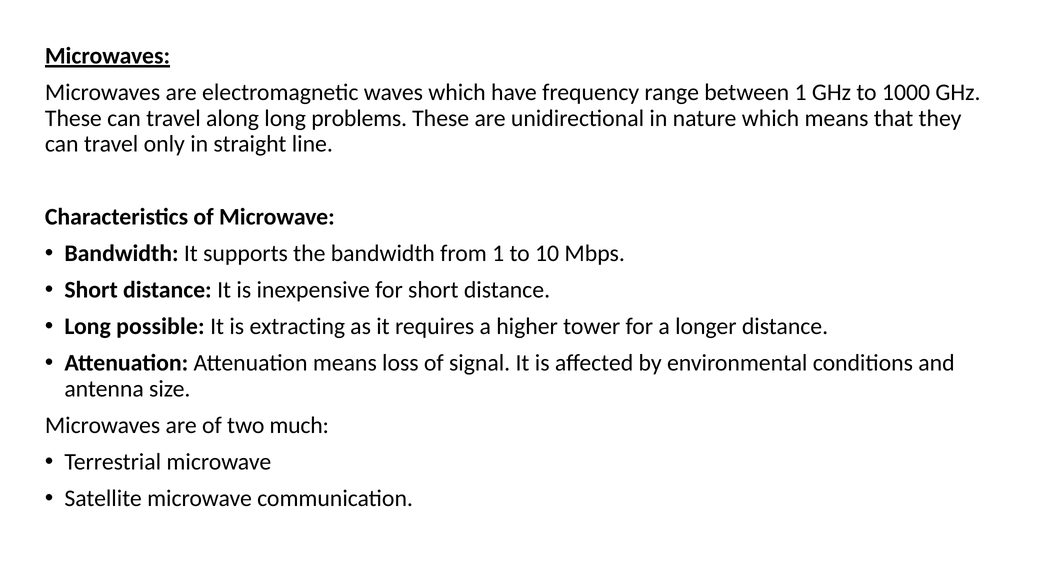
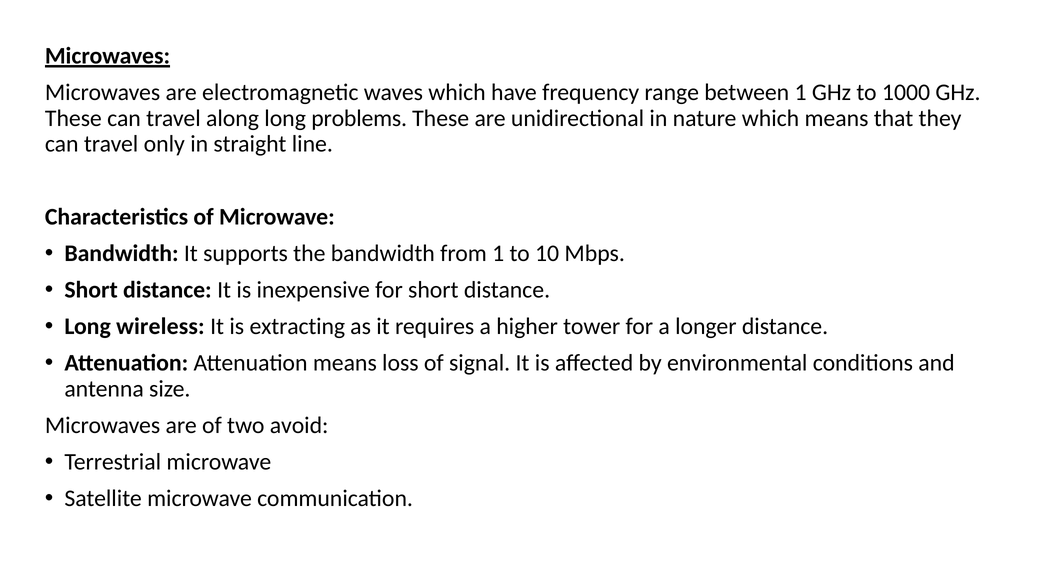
possible: possible -> wireless (160, 326)
much: much -> avoid (299, 425)
